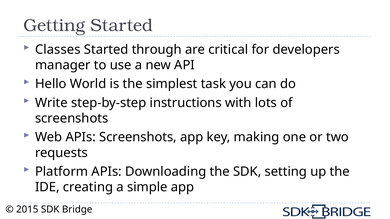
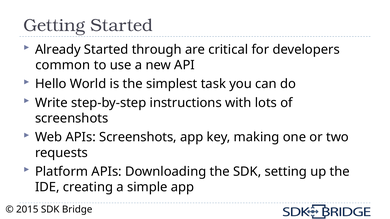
Classes: Classes -> Already (58, 50)
manager: manager -> common (63, 65)
